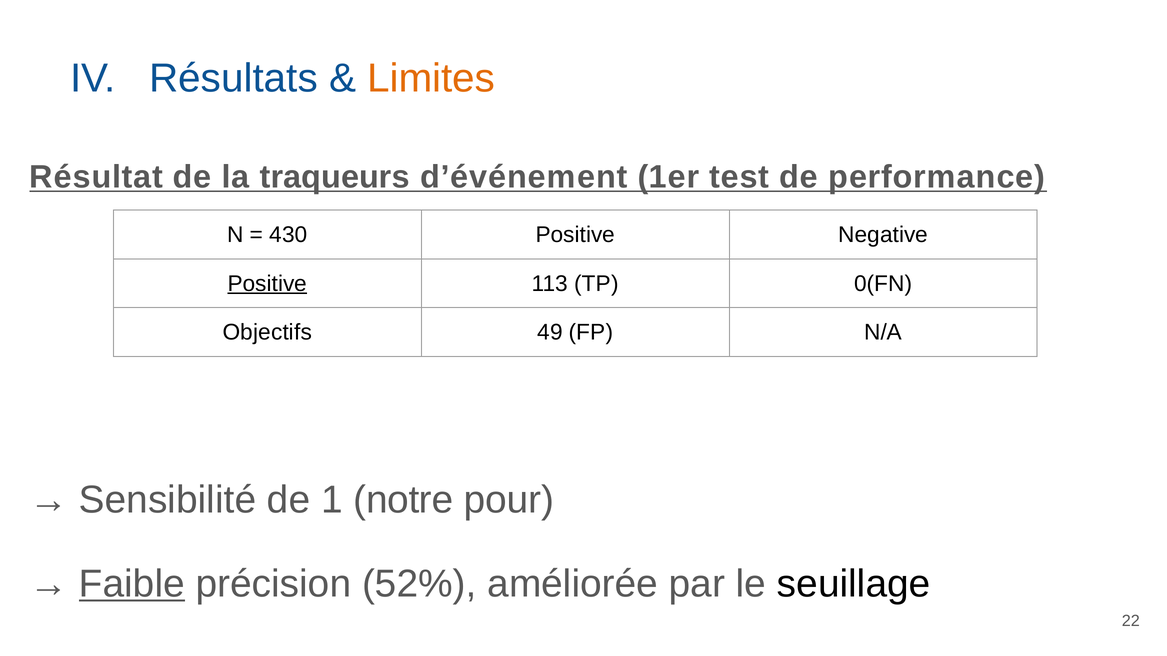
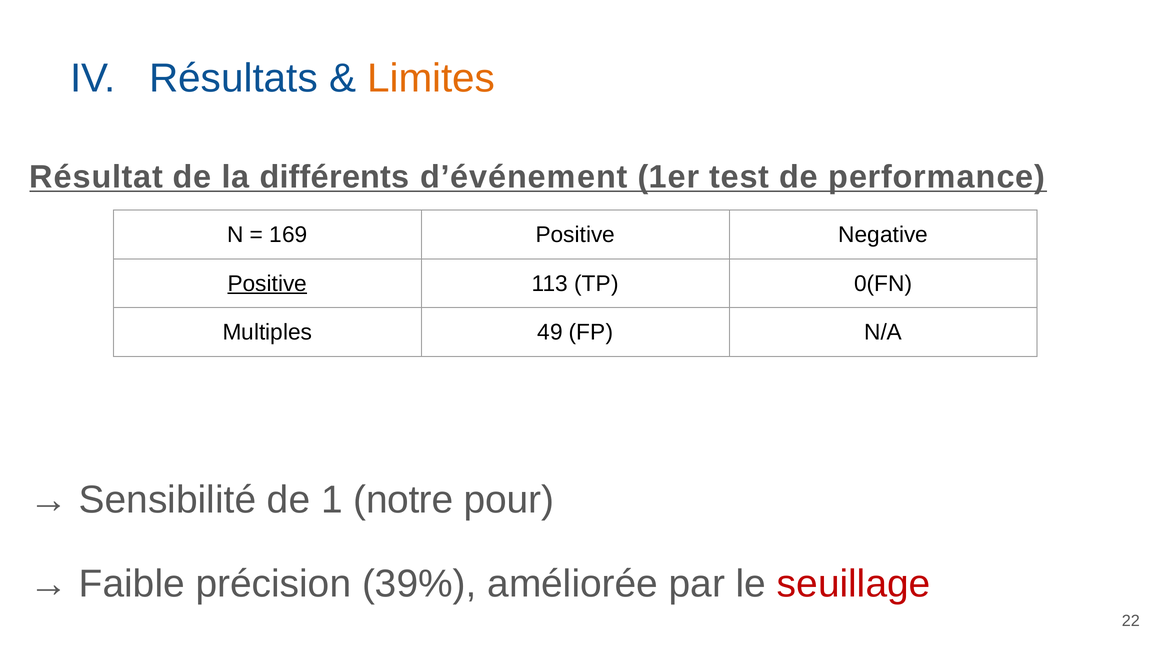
traqueurs: traqueurs -> différents (335, 177)
430: 430 -> 169 (288, 235)
Objectifs: Objectifs -> Multiples (267, 333)
Faible underline: present -> none (132, 584)
52%: 52% -> 39% (419, 584)
seuillage colour: black -> red (854, 584)
